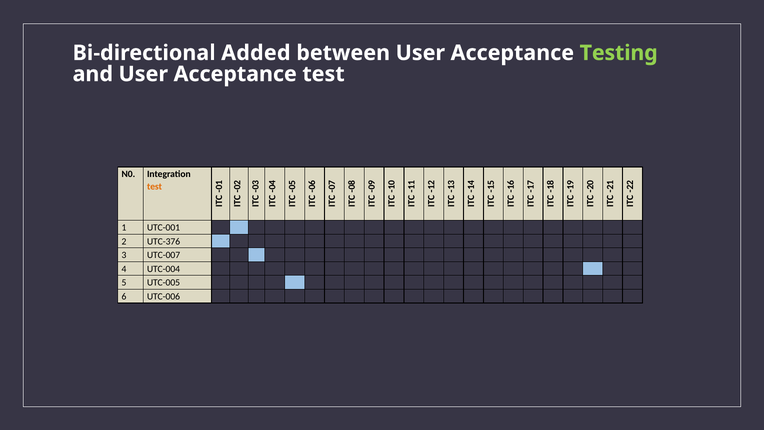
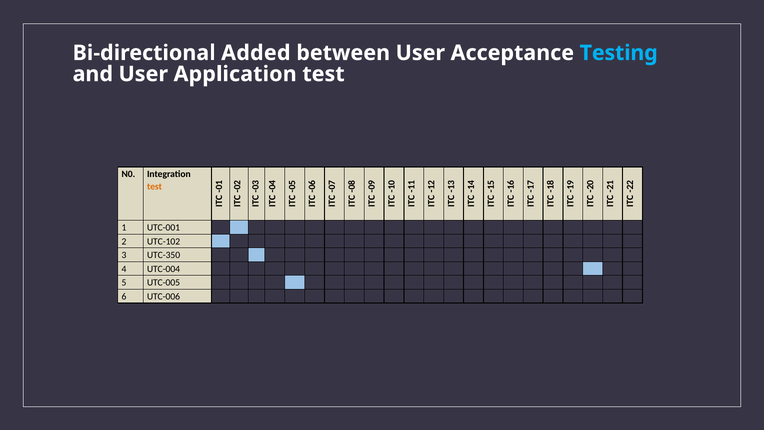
Testing colour: light green -> light blue (619, 53)
and User Acceptance: Acceptance -> Application (235, 74)
UTC-376: UTC-376 -> UTC-102 (164, 241)
UTC-007: UTC-007 -> UTC-350 (164, 255)
